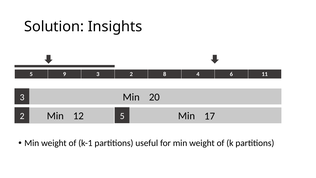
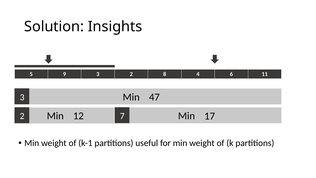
20: 20 -> 47 (154, 97)
Min 5: 5 -> 7 (122, 116)
